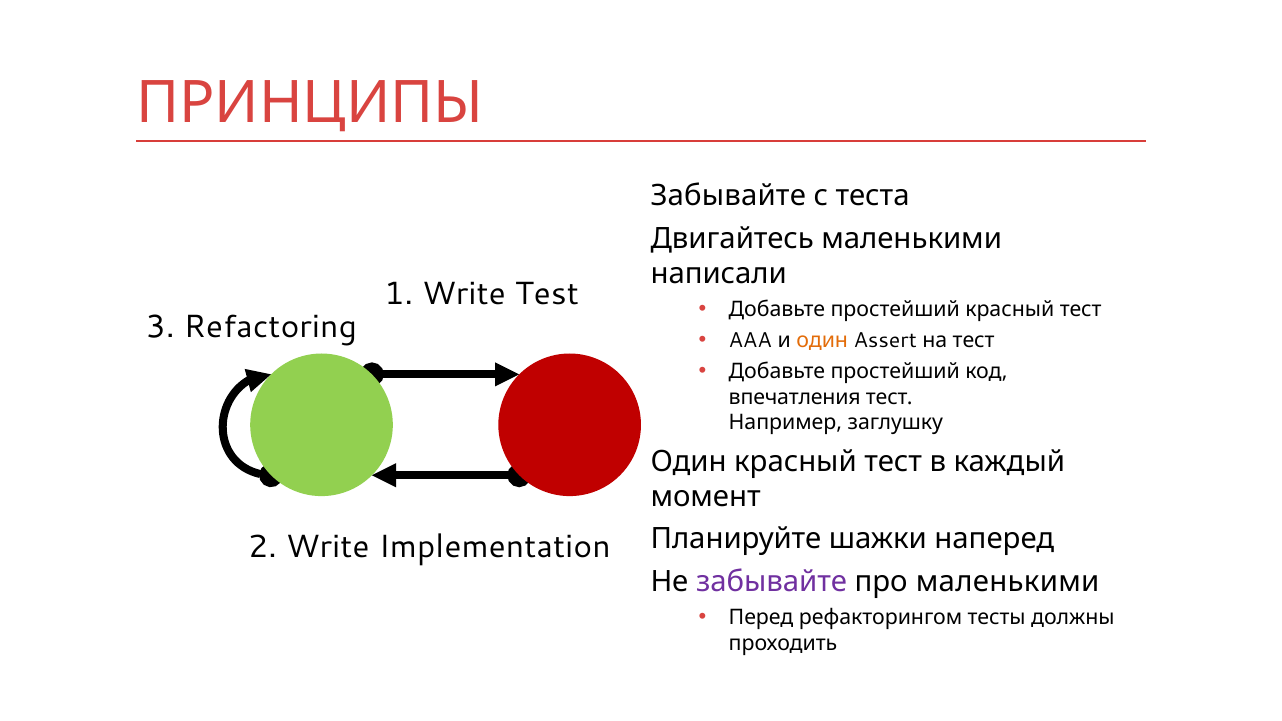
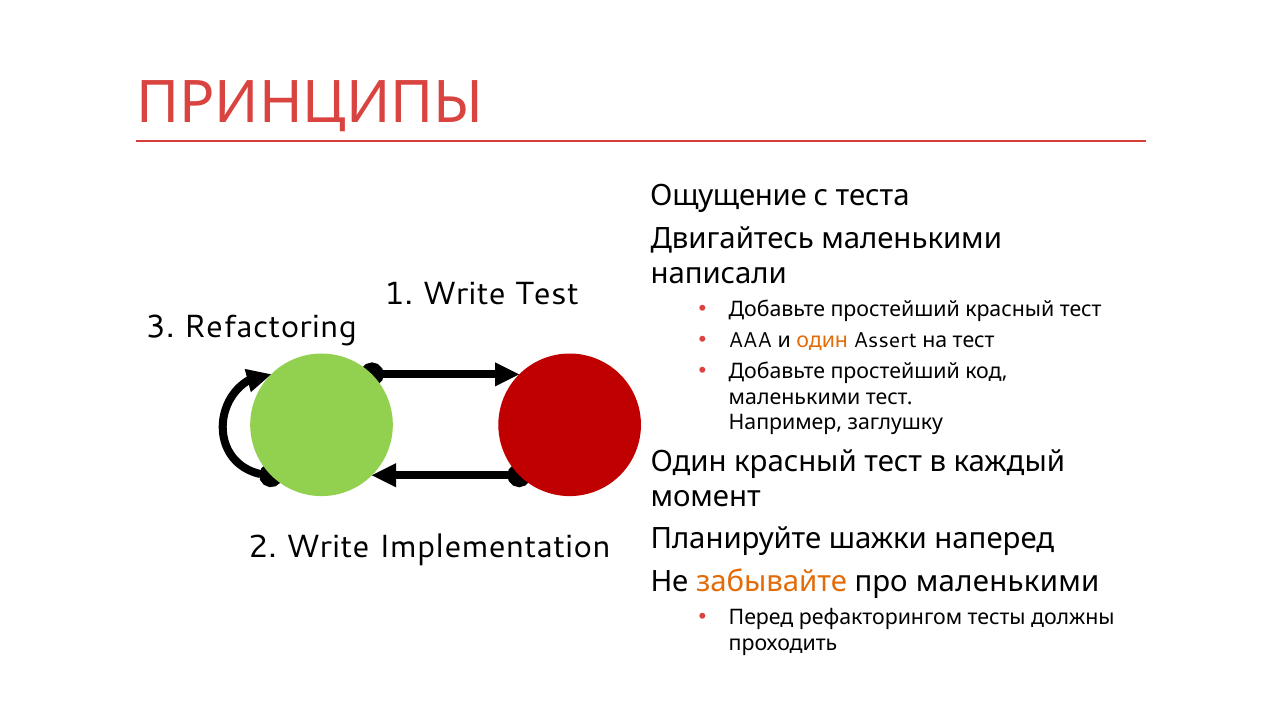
Забывайте: Забывайте -> Ощущение (729, 196)
впечатления: впечатления -> маленькими (795, 397)
забывайте colour: purple -> orange (772, 582)
